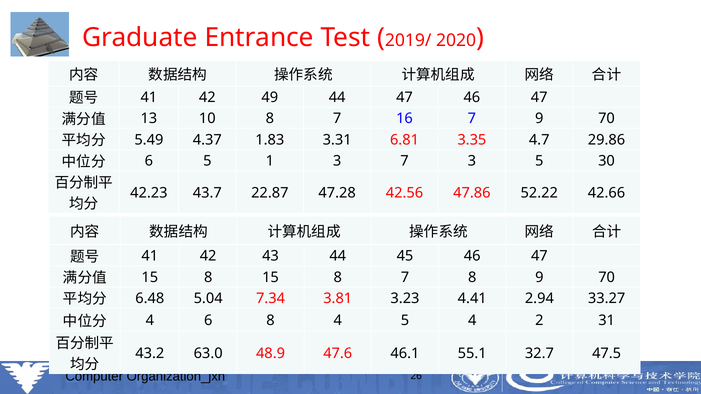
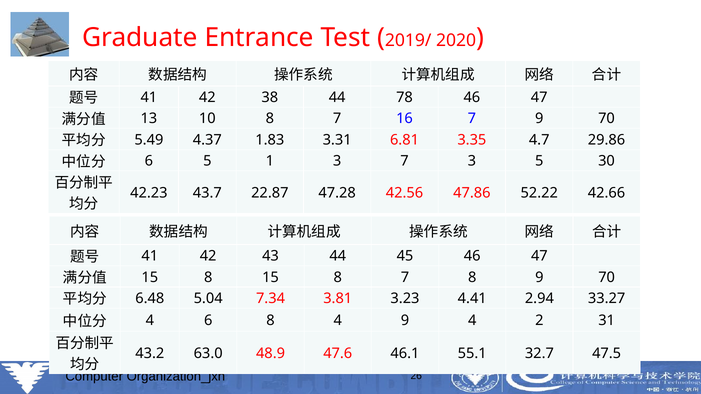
49: 49 -> 38 (270, 98)
44 47: 47 -> 78 (405, 98)
4 5: 5 -> 9 (405, 321)
